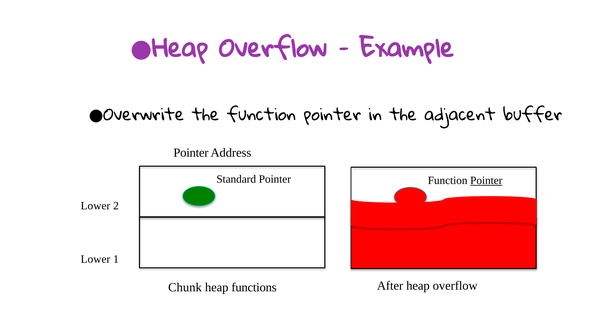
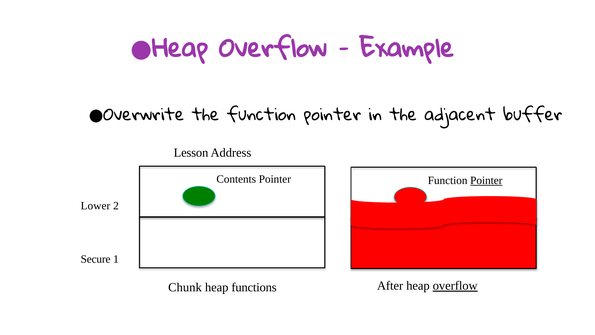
Pointer: Pointer -> Lesson (191, 153)
Standard: Standard -> Contents (236, 179)
Lower: Lower -> Secure (96, 259)
overflow underline: none -> present (455, 286)
